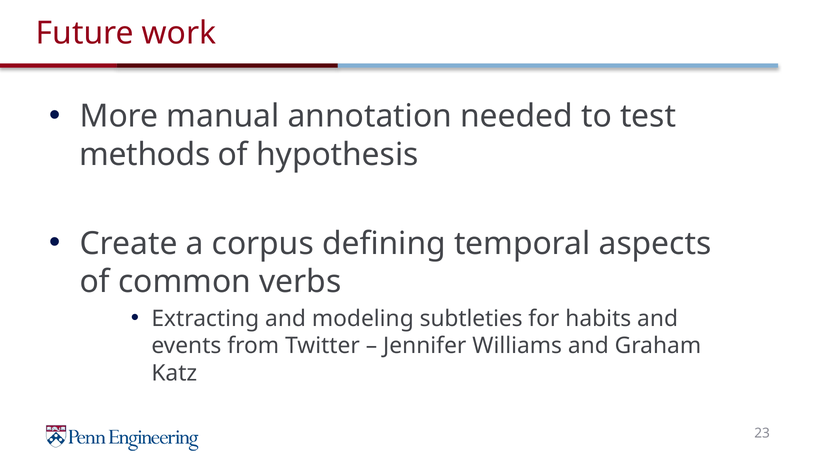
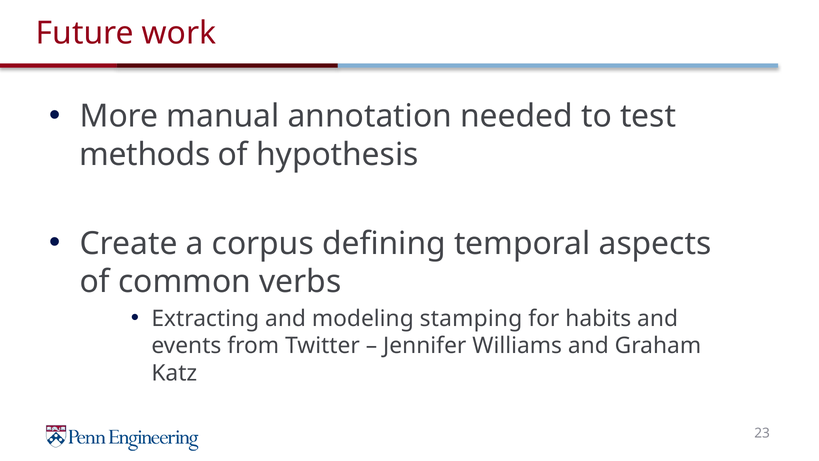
subtleties: subtleties -> stamping (471, 318)
